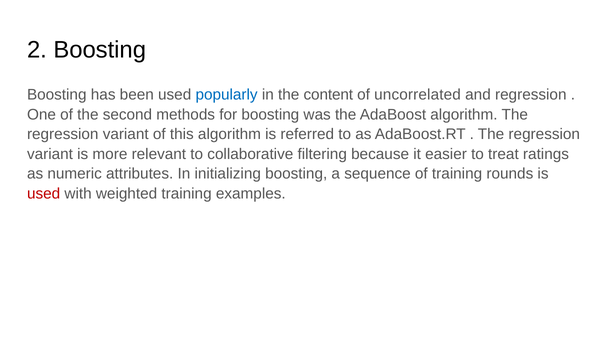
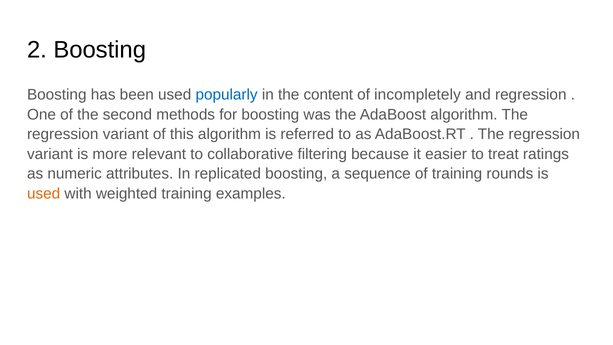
uncorrelated: uncorrelated -> incompletely (418, 95)
initializing: initializing -> replicated (228, 174)
used colour: red -> orange (44, 193)
